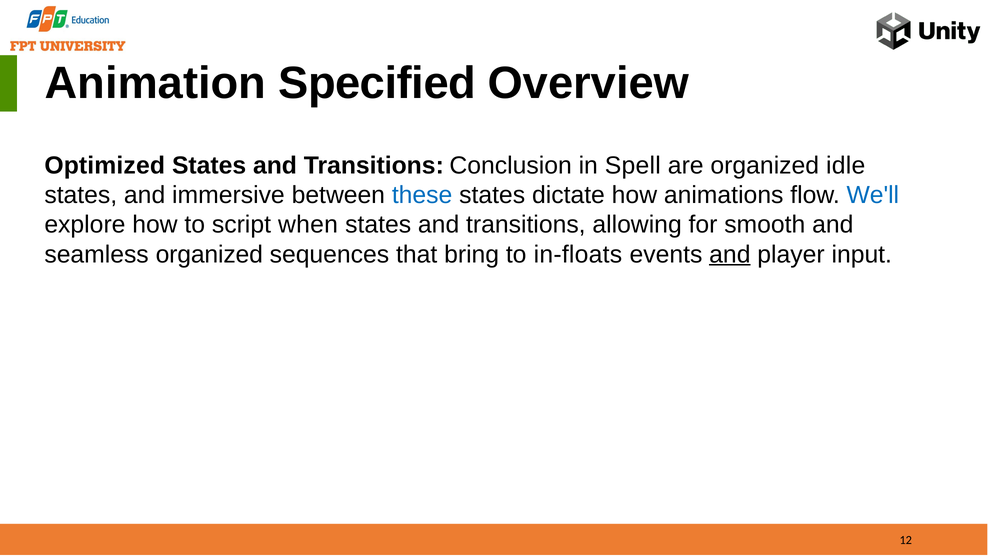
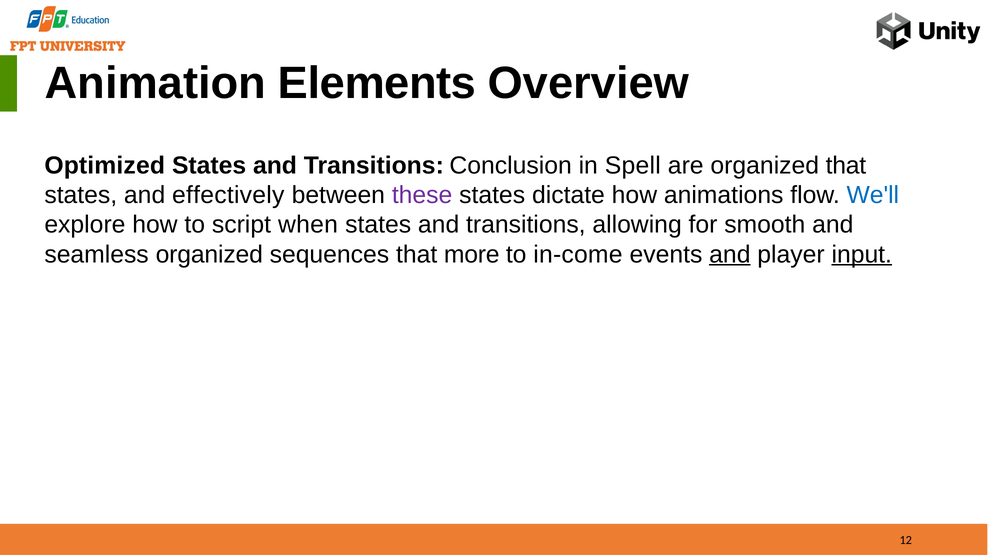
Specified: Specified -> Elements (377, 83)
organized idle: idle -> that (846, 165)
immersive: immersive -> effectively (228, 195)
these colour: blue -> purple (422, 195)
bring: bring -> more (472, 254)
in-floats: in-floats -> in-come (578, 254)
input underline: none -> present (862, 254)
